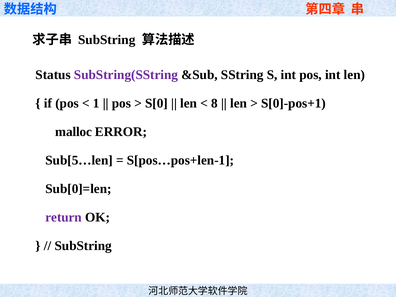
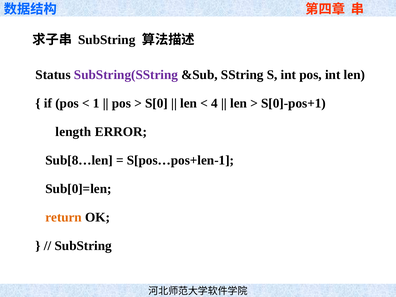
8: 8 -> 4 (214, 103)
malloc: malloc -> length (73, 132)
Sub[5…len: Sub[5…len -> Sub[8…len (79, 160)
return colour: purple -> orange (64, 217)
